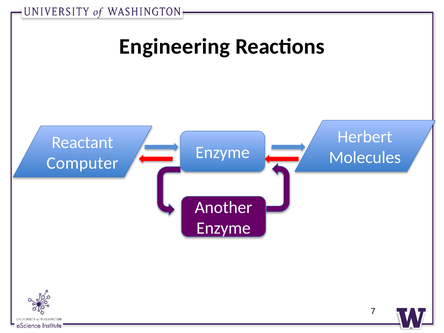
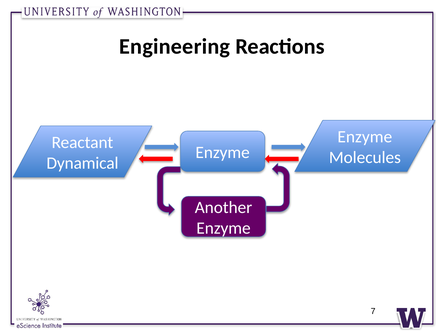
Herbert: Herbert -> Enzyme (365, 137)
Computer: Computer -> Dynamical (82, 163)
